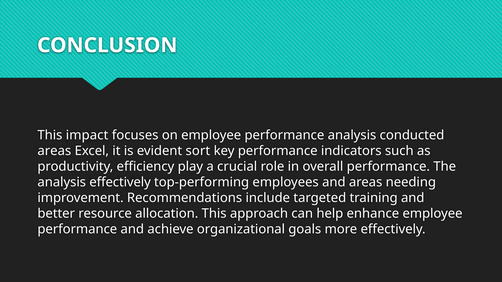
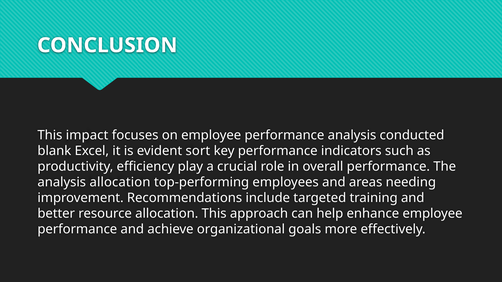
areas: areas -> blank (54, 151)
analysis effectively: effectively -> allocation (120, 182)
